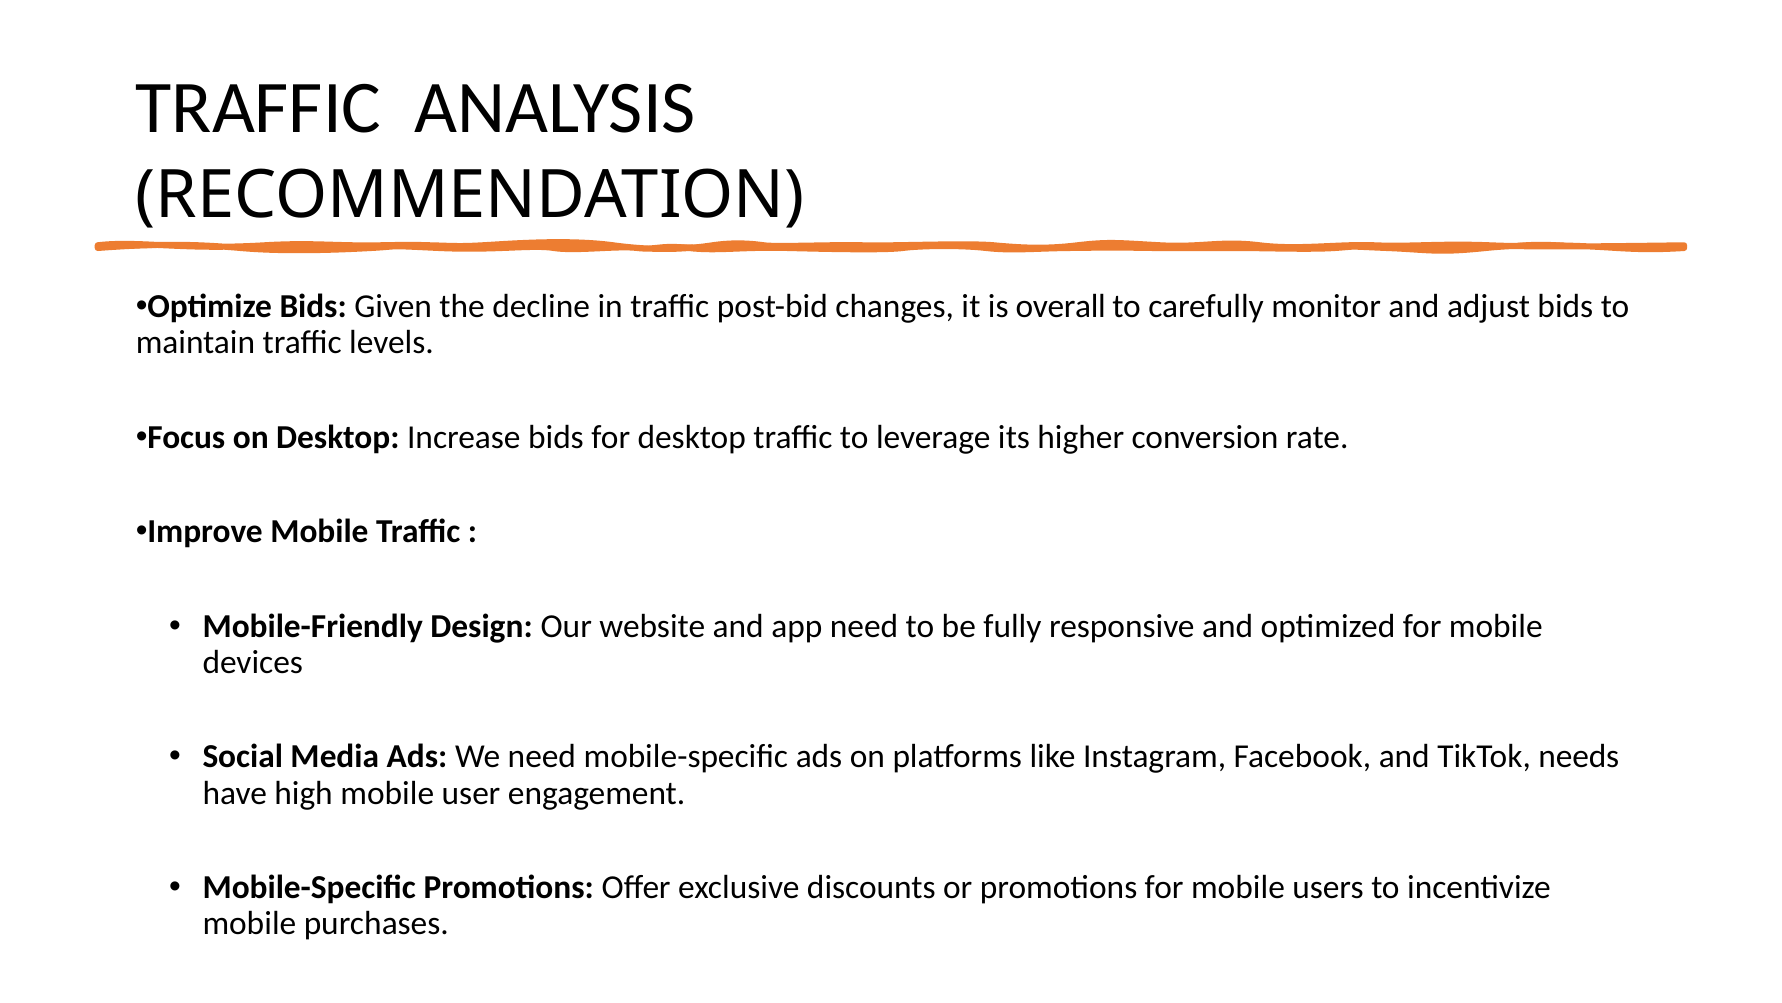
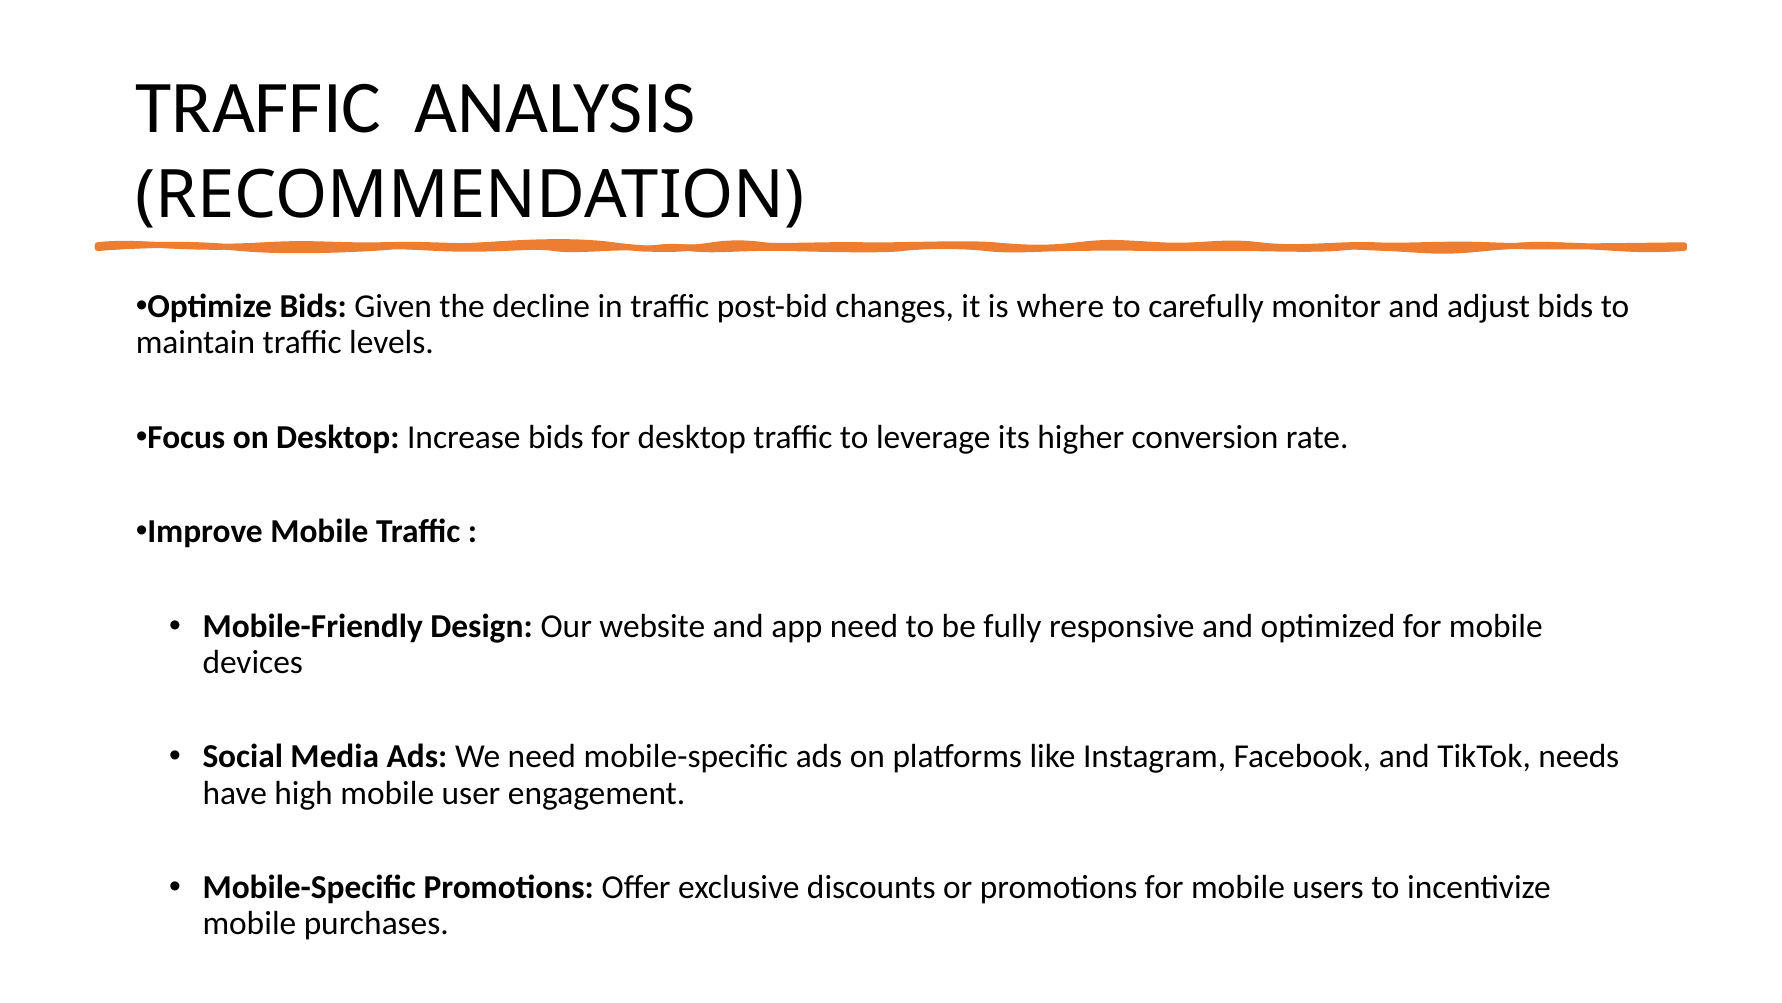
overall: overall -> where (1060, 306)
